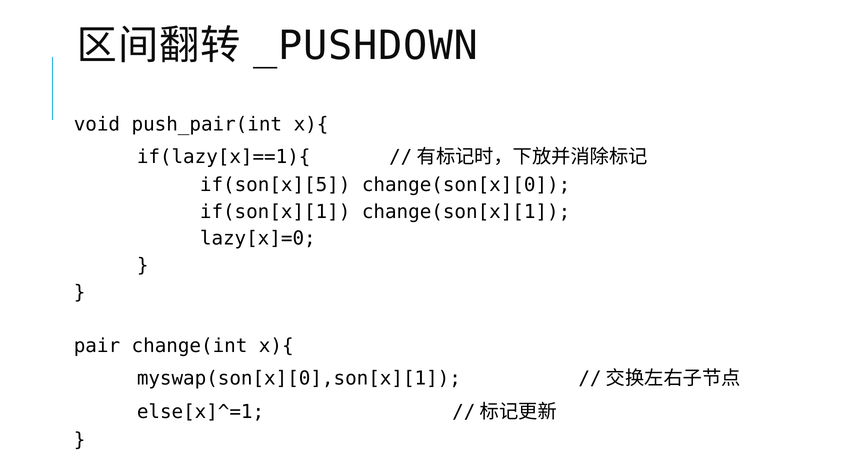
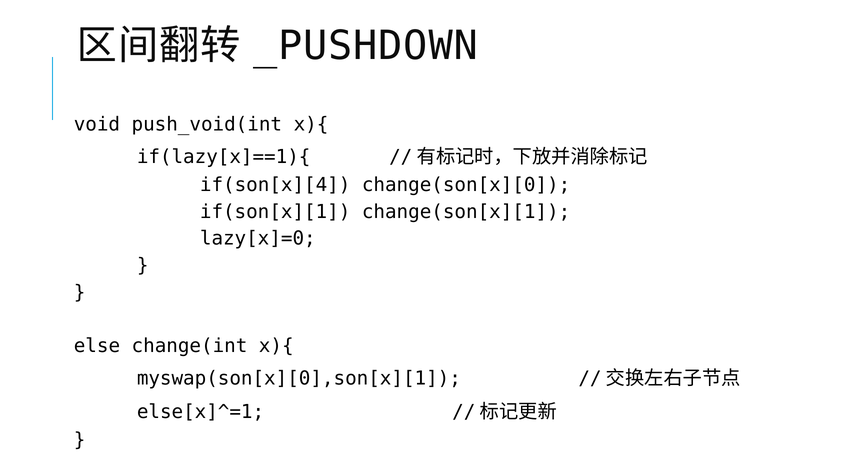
push_pair(int: push_pair(int -> push_void(int (207, 125)
if(son[x][5: if(son[x][5 -> if(son[x][4 (275, 185)
pair: pair -> else (97, 346)
